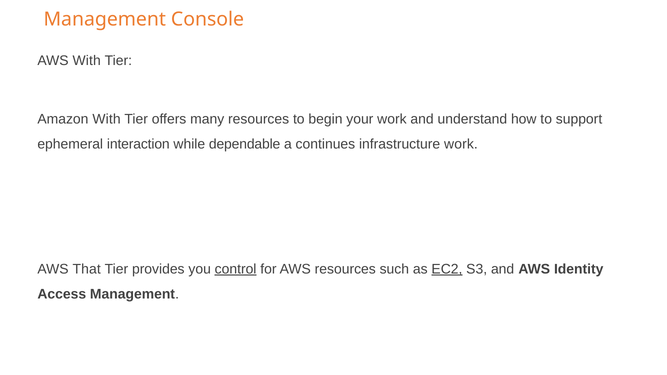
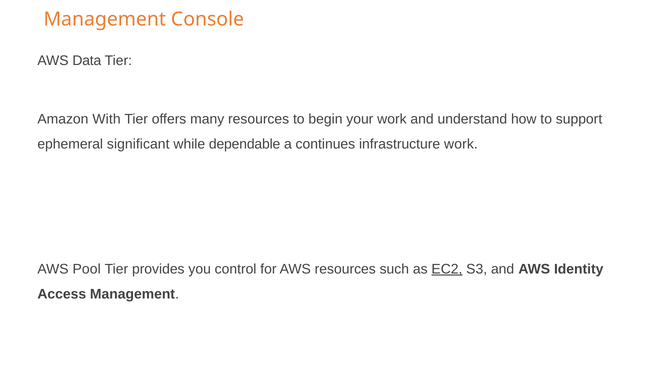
AWS With: With -> Data (87, 61)
interaction: interaction -> significant (138, 144)
That: That -> Pool (87, 269)
control underline: present -> none (236, 269)
